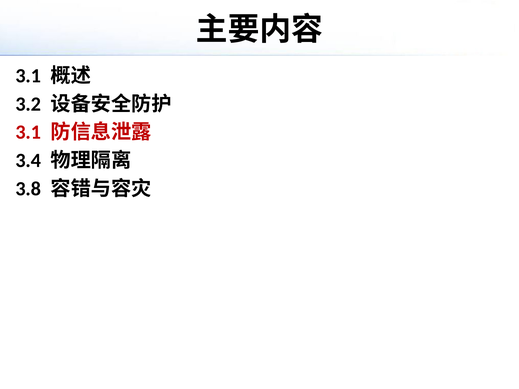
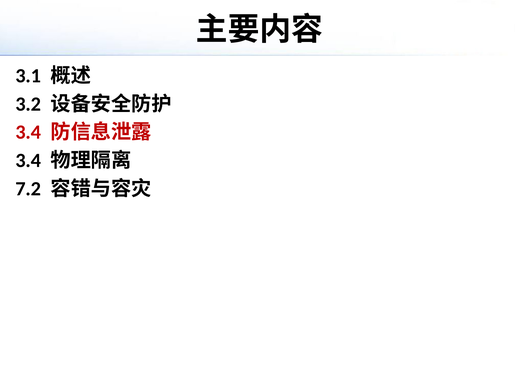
3.1: 3.1 -> 3.4 (28, 132)
3.8: 3.8 -> 7.2 (28, 189)
